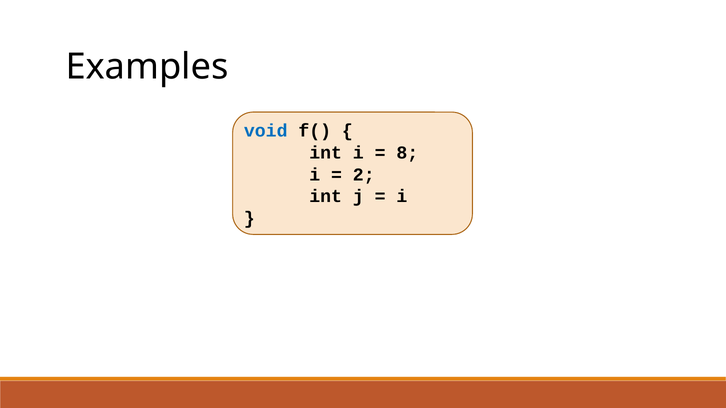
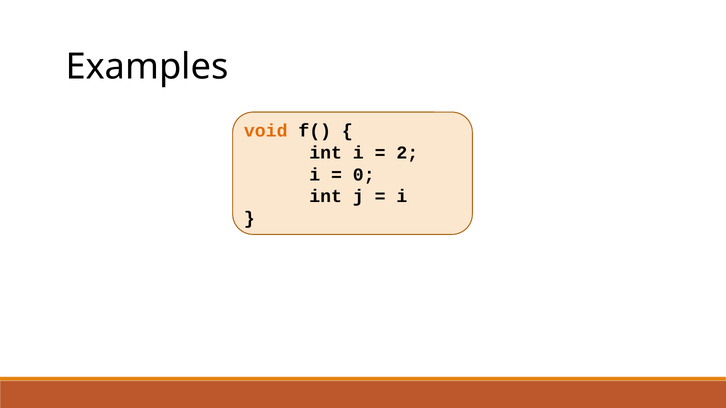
void colour: blue -> orange (266, 131)
8: 8 -> 2 (407, 153)
2: 2 -> 0 (364, 175)
